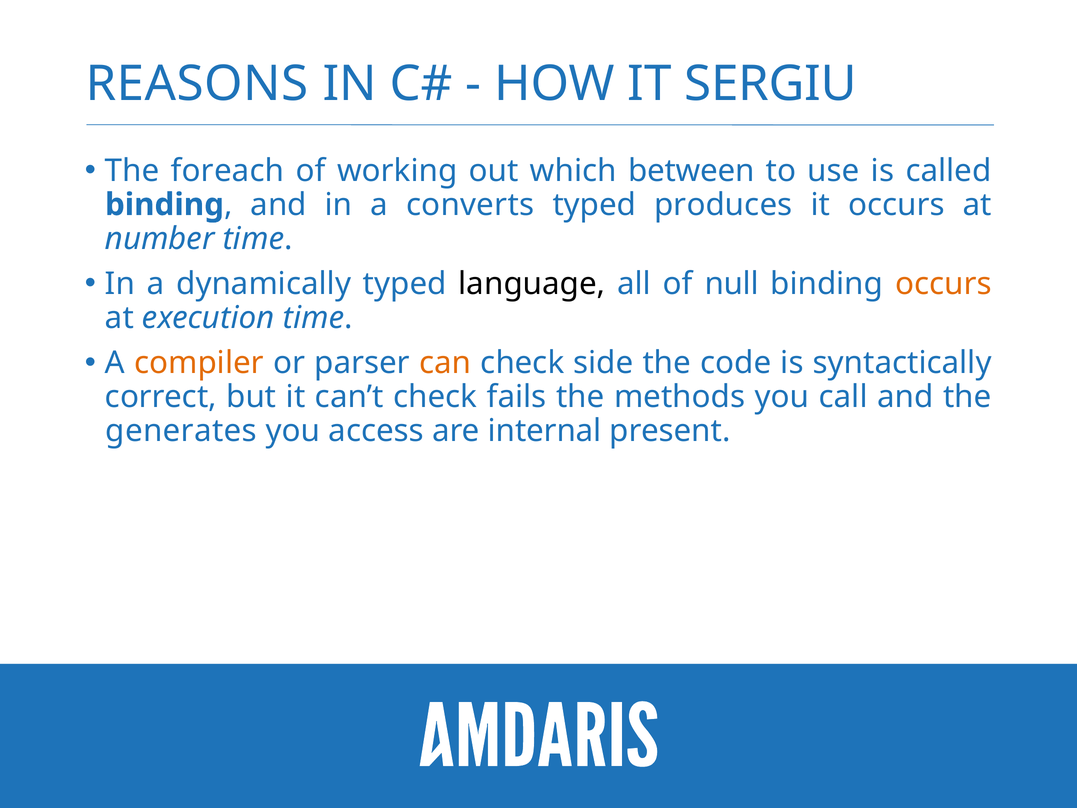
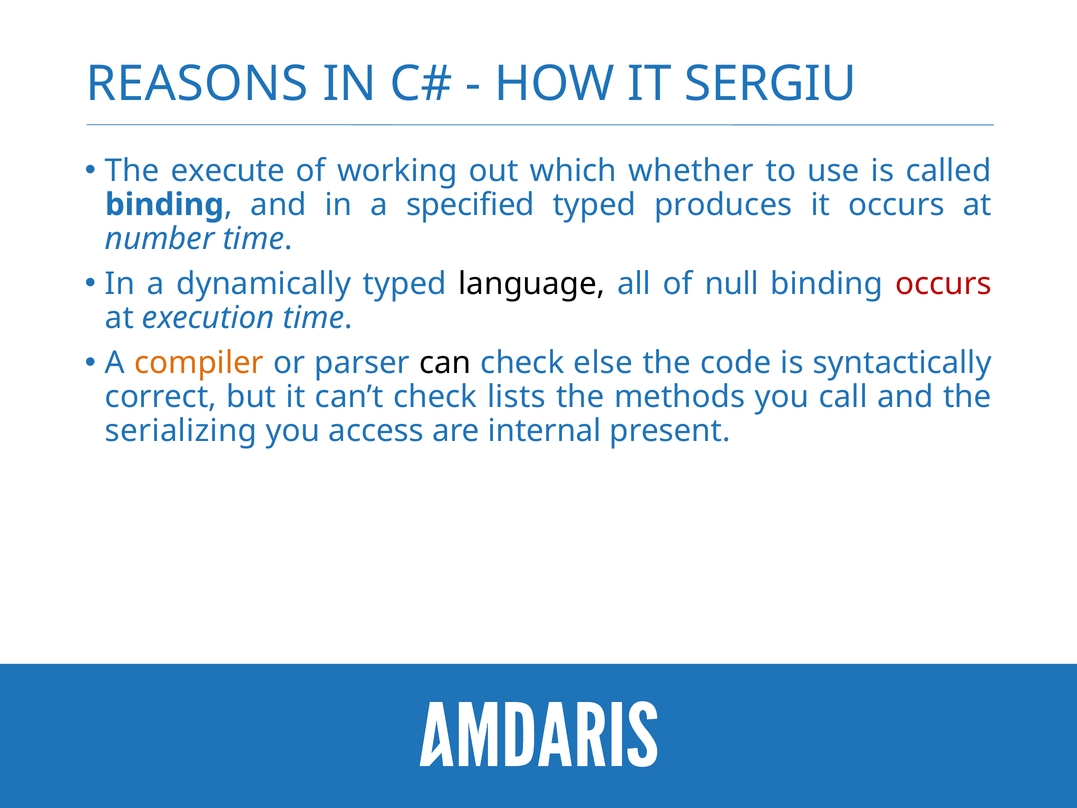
foreach: foreach -> execute (228, 171)
between: between -> whether (691, 171)
converts: converts -> specified (470, 205)
occurs colour: orange -> red (943, 284)
can colour: orange -> black (445, 363)
side: side -> else (603, 363)
fails: fails -> lists (516, 397)
generates: generates -> serializing (181, 431)
